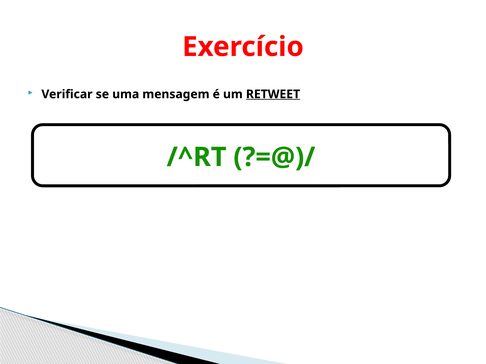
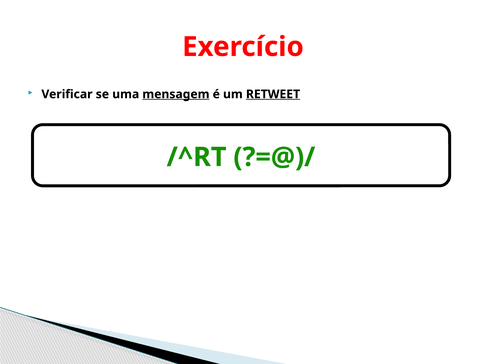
mensagem underline: none -> present (176, 94)
